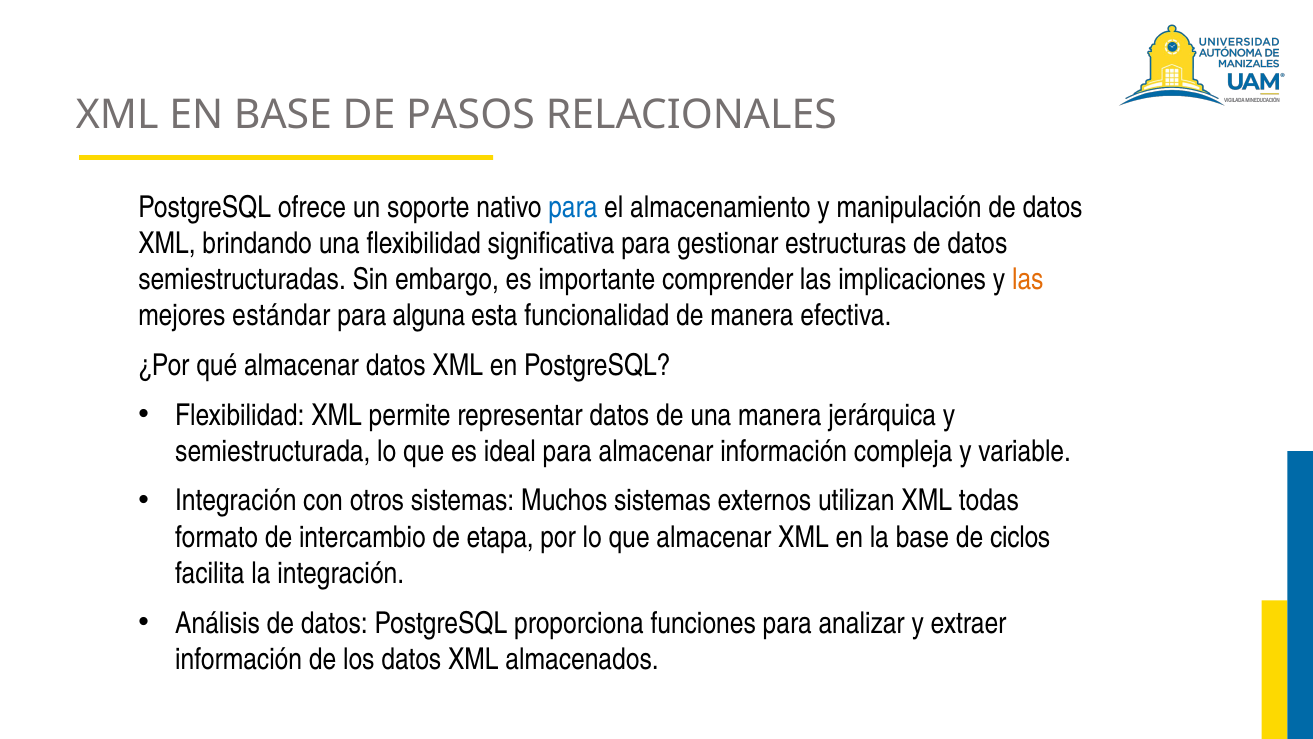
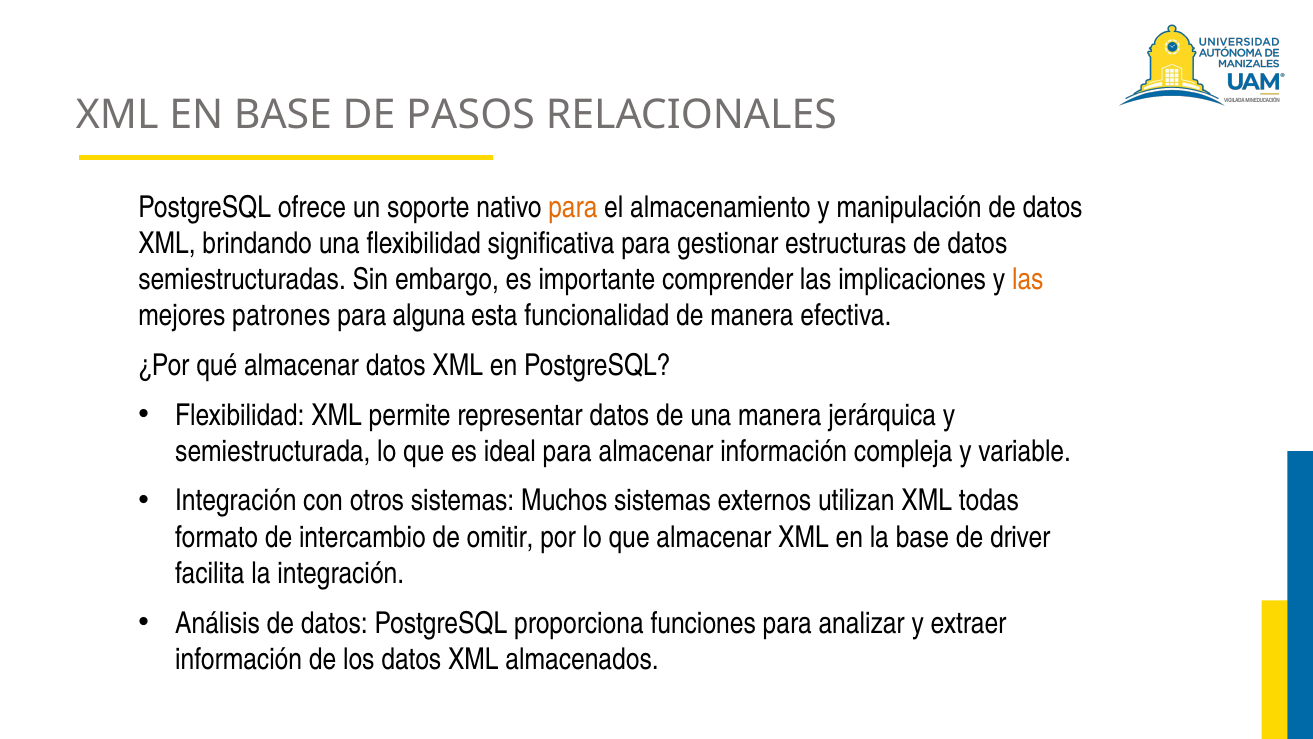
para colour: blue -> orange (573, 207)
estándar: estándar -> patrones (281, 315)
etapa: etapa -> omitir (500, 537)
ciclos: ciclos -> driver (1020, 537)
